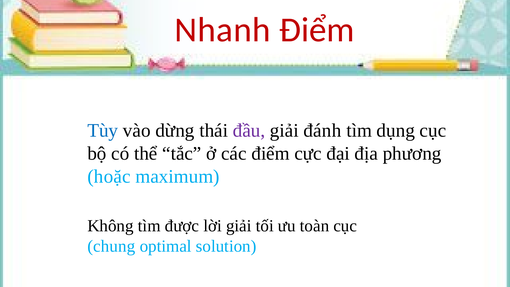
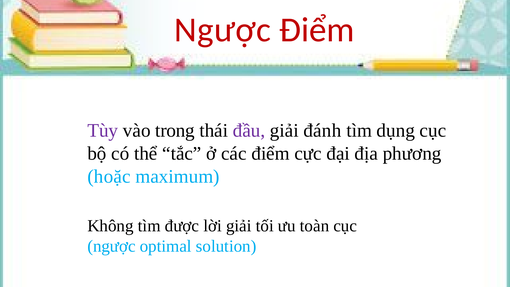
Nhanh: Nhanh -> Ngược (223, 30)
Tùy colour: blue -> purple (103, 130)
dừng: dừng -> trong (175, 130)
chung: chung -> ngược (111, 246)
